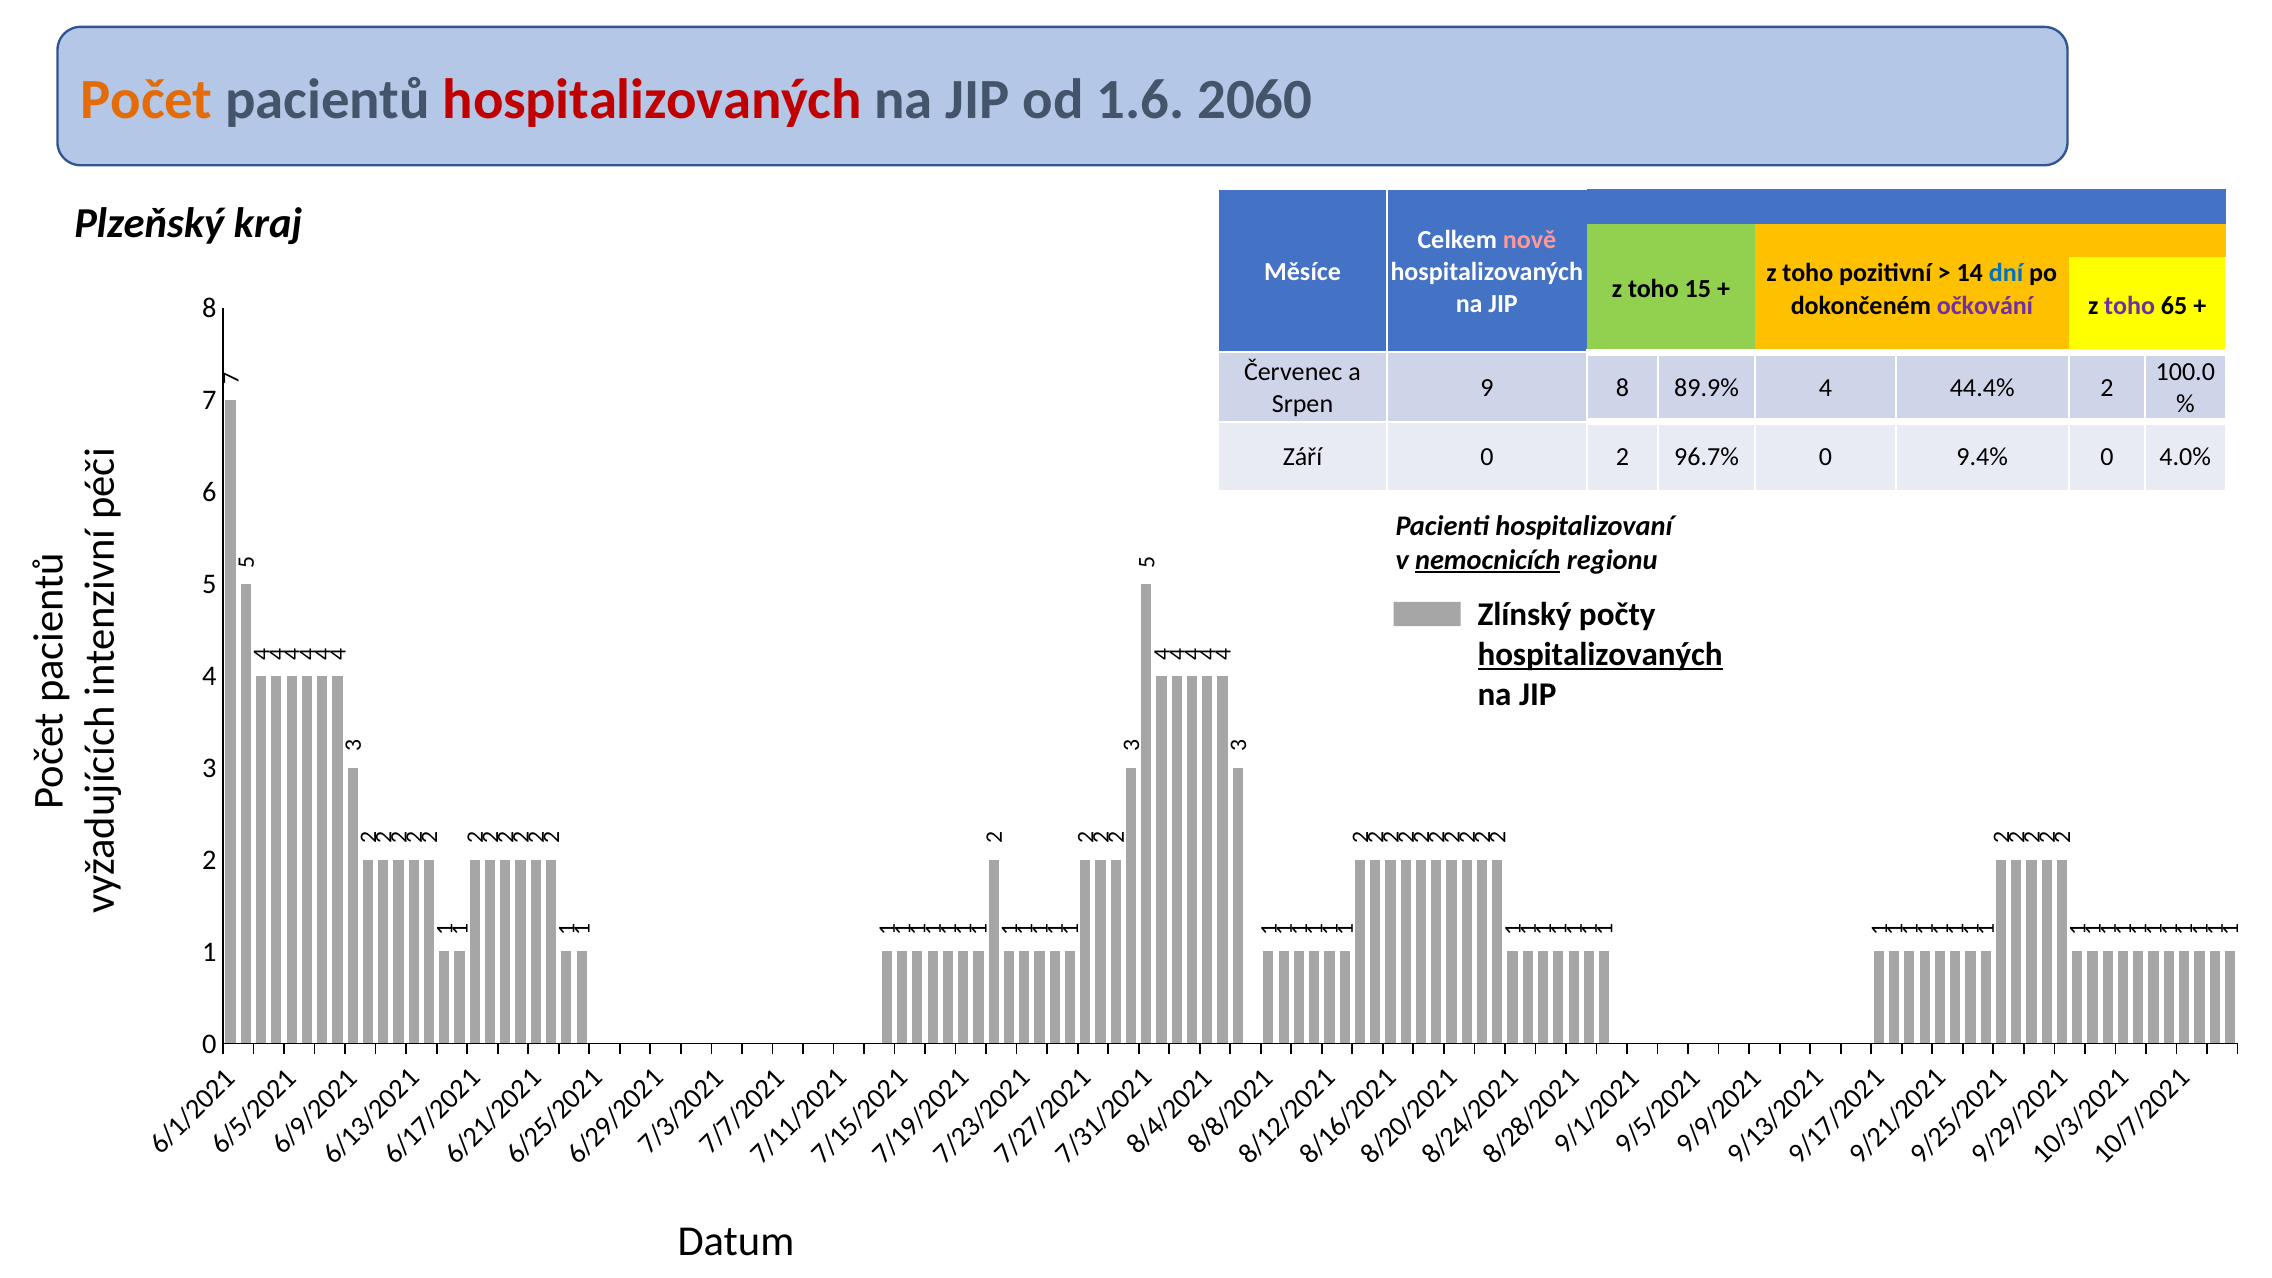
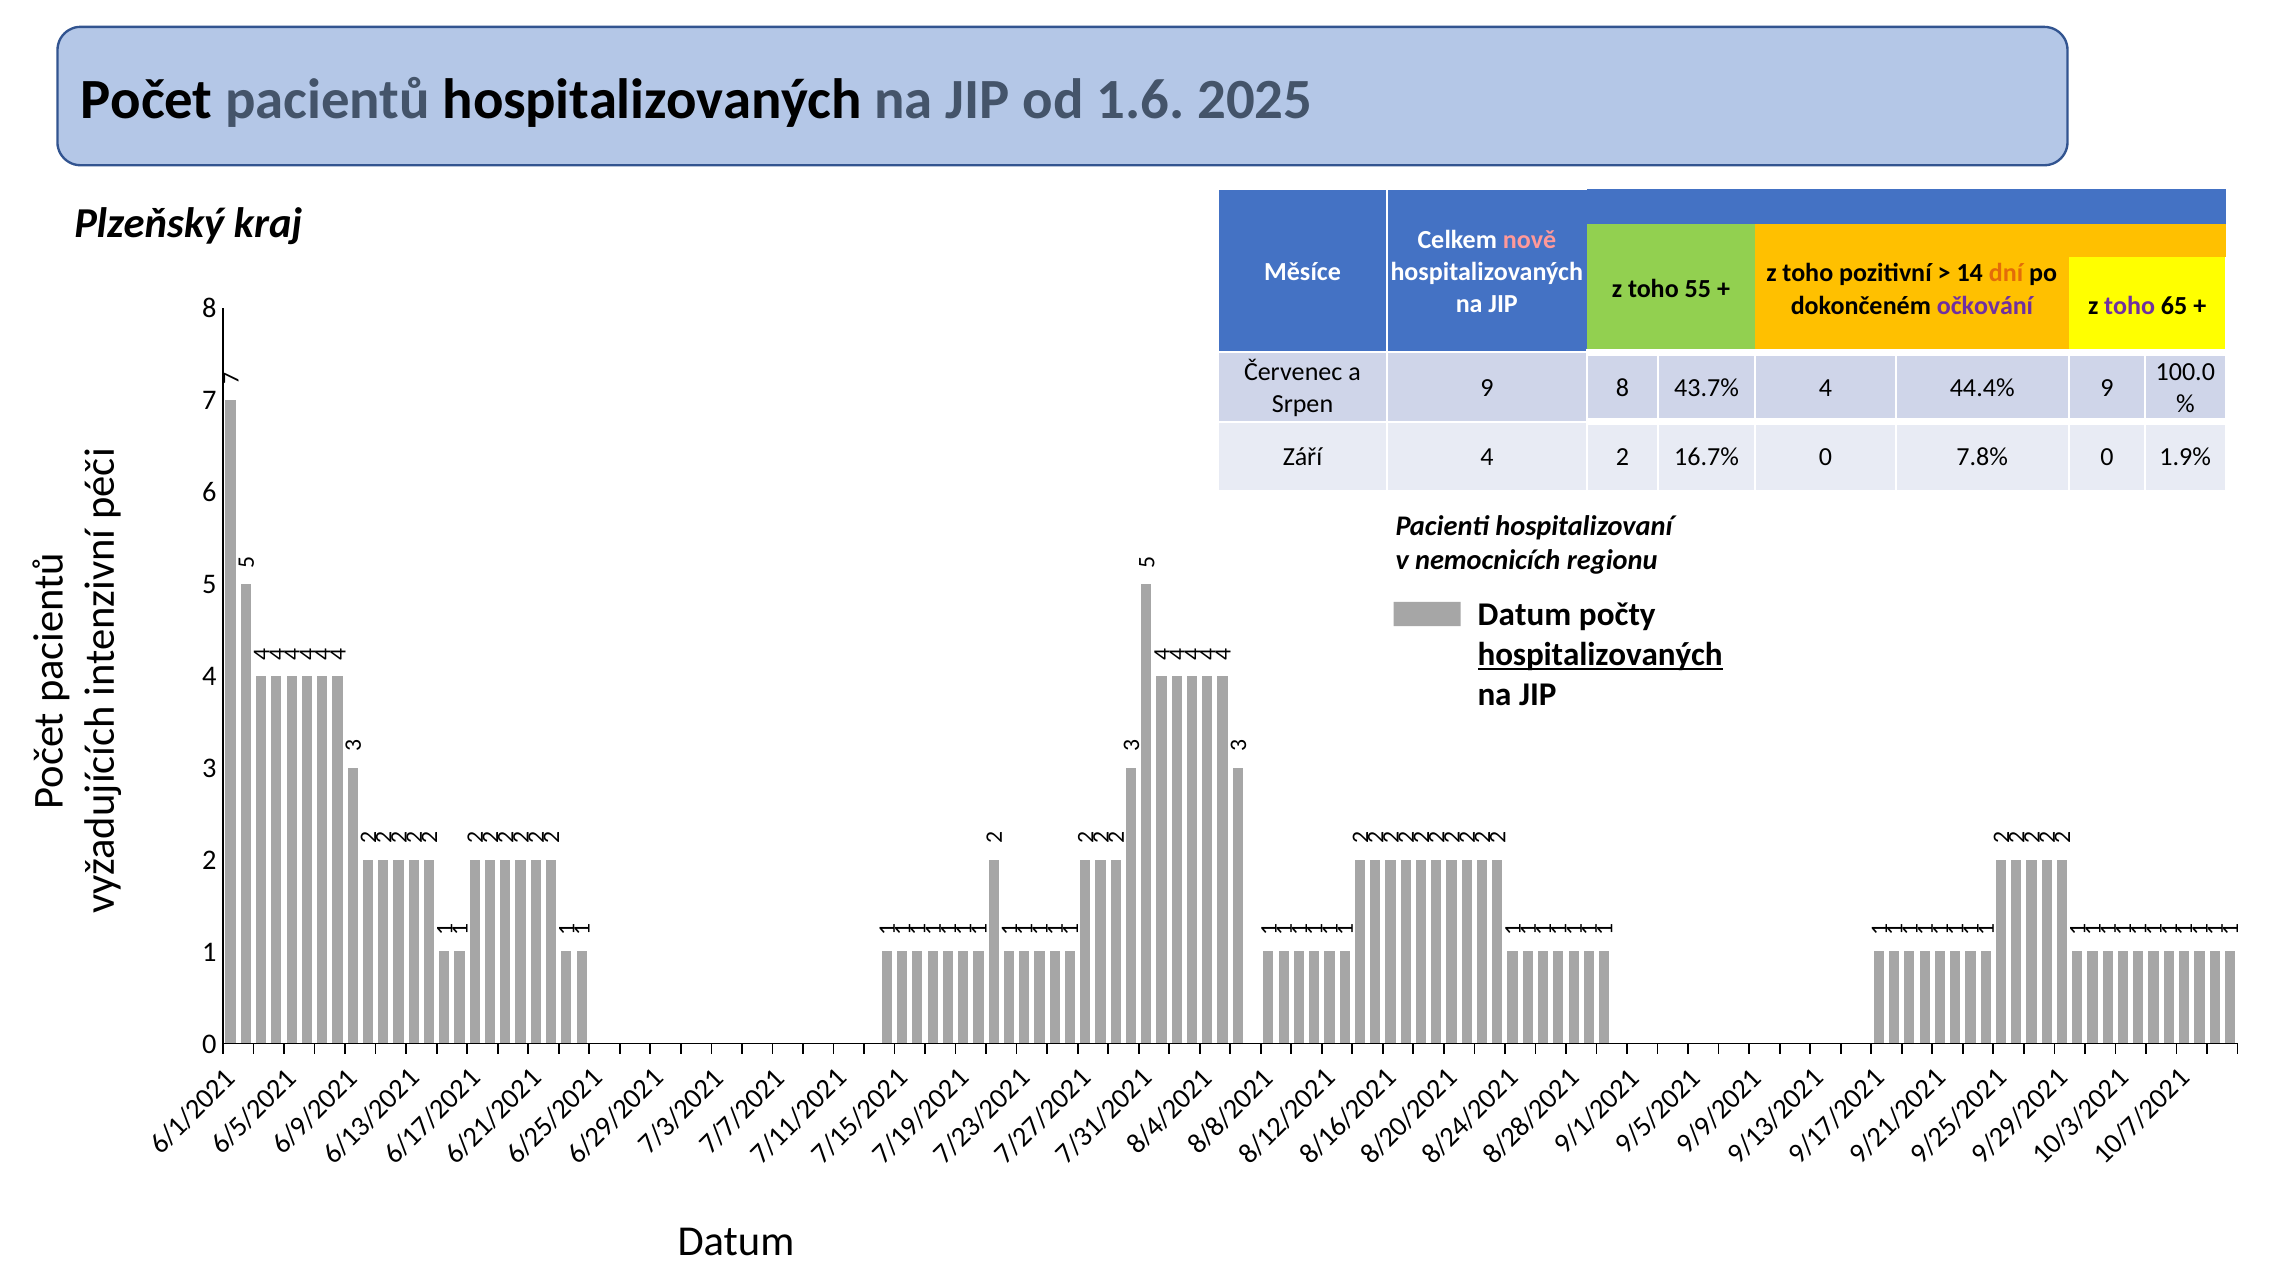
Počet colour: orange -> black (147, 100)
hospitalizovaných colour: red -> black (652, 100)
2060: 2060 -> 2025 (1255, 100)
dní colour: blue -> orange (2006, 273)
15: 15 -> 55 (1698, 289)
89.9%: 89.9% -> 43.7% (1707, 388)
44.4% 2: 2 -> 9 (2107, 388)
Září 0: 0 -> 4 (1487, 457)
96.7%: 96.7% -> 16.7% (1707, 457)
9.4%: 9.4% -> 7.8% (1982, 457)
4.0%: 4.0% -> 1.9% (2185, 457)
nemocnicích underline: present -> none (1488, 560)
Zlínský: Zlínský -> Datum (1525, 615)
